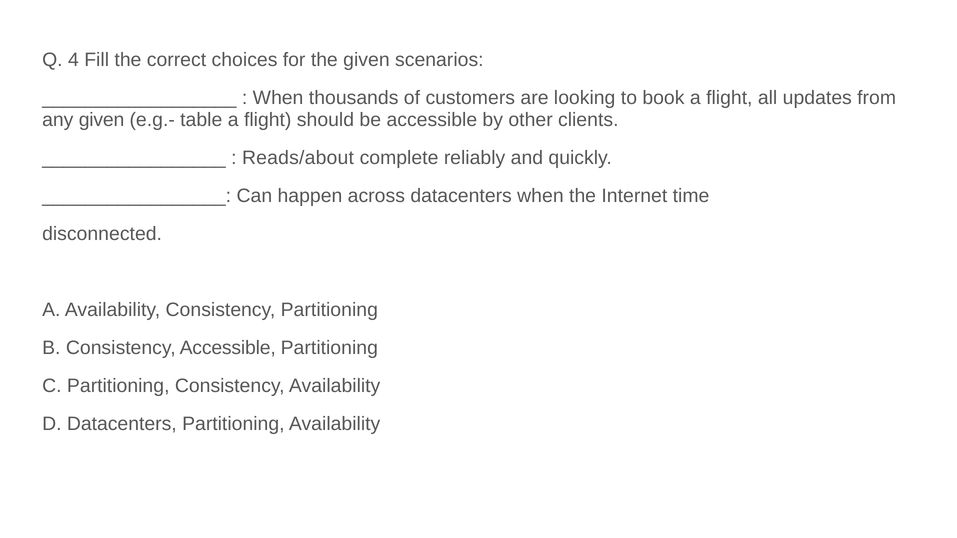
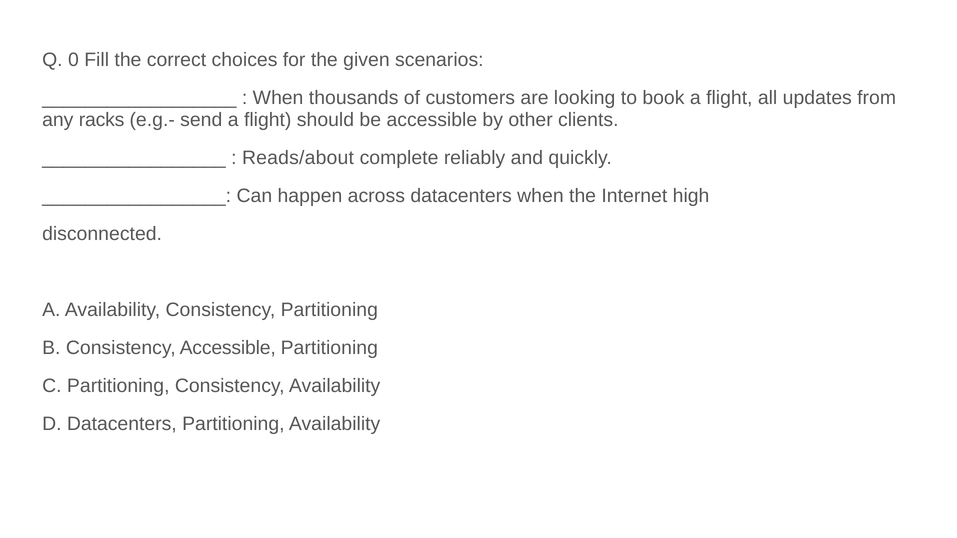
4: 4 -> 0 (73, 60)
any given: given -> racks (102, 120)
table: table -> send (201, 120)
time: time -> high (691, 196)
